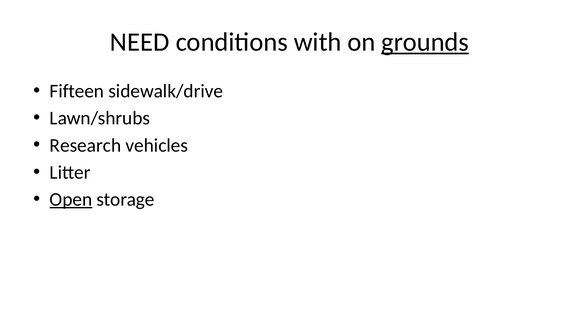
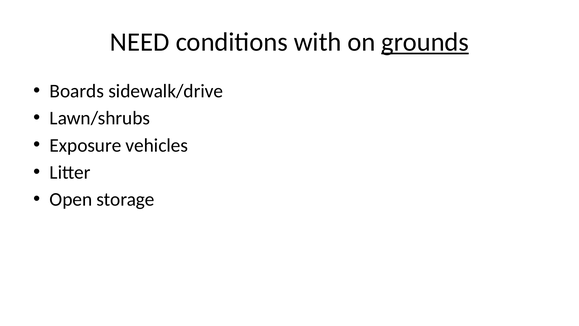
Fifteen: Fifteen -> Boards (77, 91)
Research: Research -> Exposure (85, 145)
Open underline: present -> none (71, 199)
